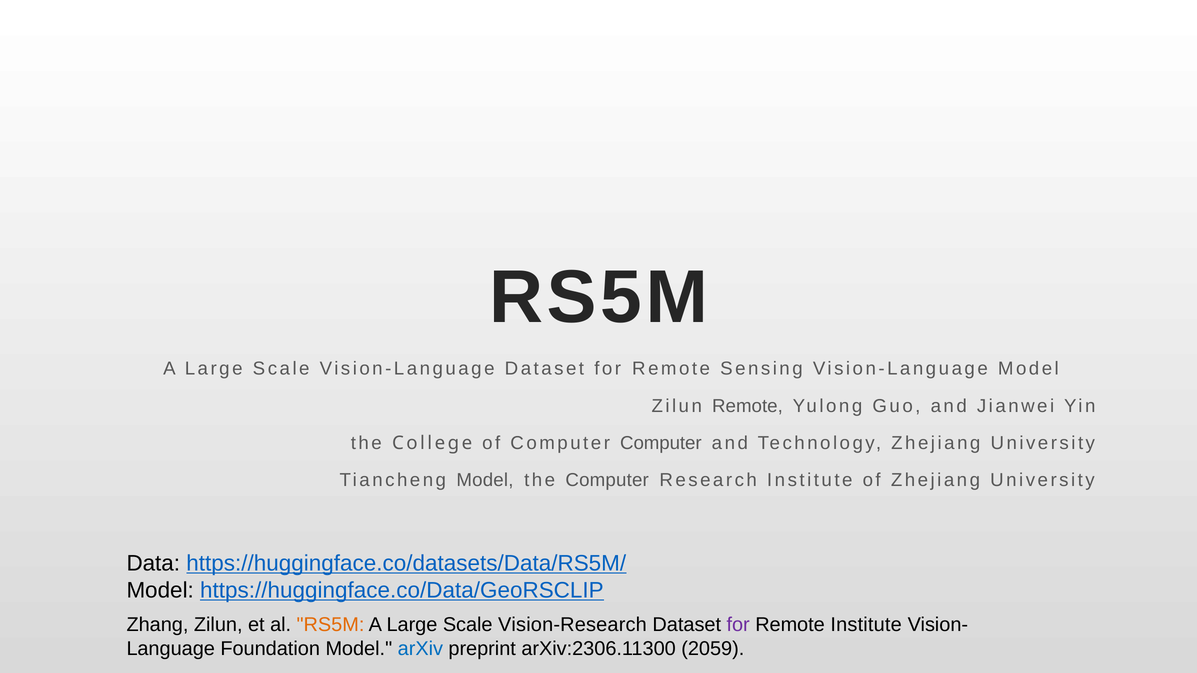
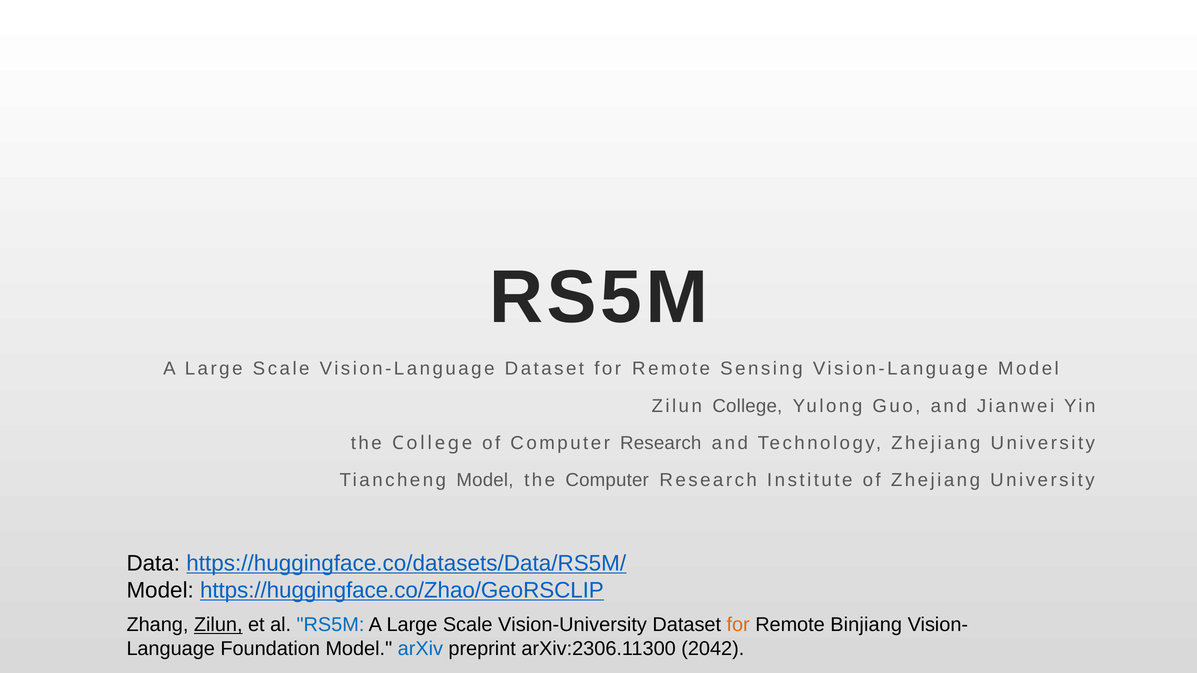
Zilun Remote: Remote -> College (747, 406)
of Computer Computer: Computer -> Research (661, 443)
https://huggingface.co/Data/GeoRSCLIP: https://huggingface.co/Data/GeoRSCLIP -> https://huggingface.co/Zhao/GeoRSCLIP (402, 590)
Zilun underline: none -> present (218, 625)
RS5M colour: orange -> blue (330, 625)
Vision-Research: Vision-Research -> Vision-University (572, 625)
for colour: purple -> orange (738, 625)
Remote Institute: Institute -> Binjiang (866, 625)
2059: 2059 -> 2042 (713, 649)
